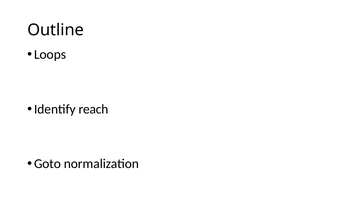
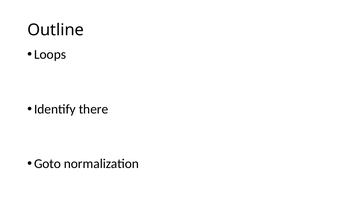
reach: reach -> there (93, 109)
